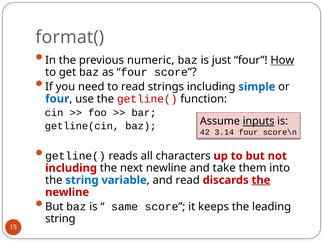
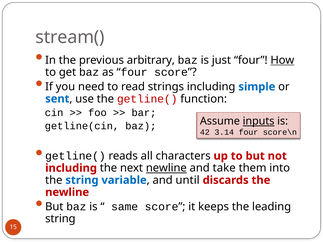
format(: format( -> stream( (70, 37)
numeric: numeric -> arbitrary (151, 60)
four: four -> sent (57, 99)
newline underline: none -> present (166, 168)
and read: read -> until (188, 180)
the underline: present -> none (261, 180)
